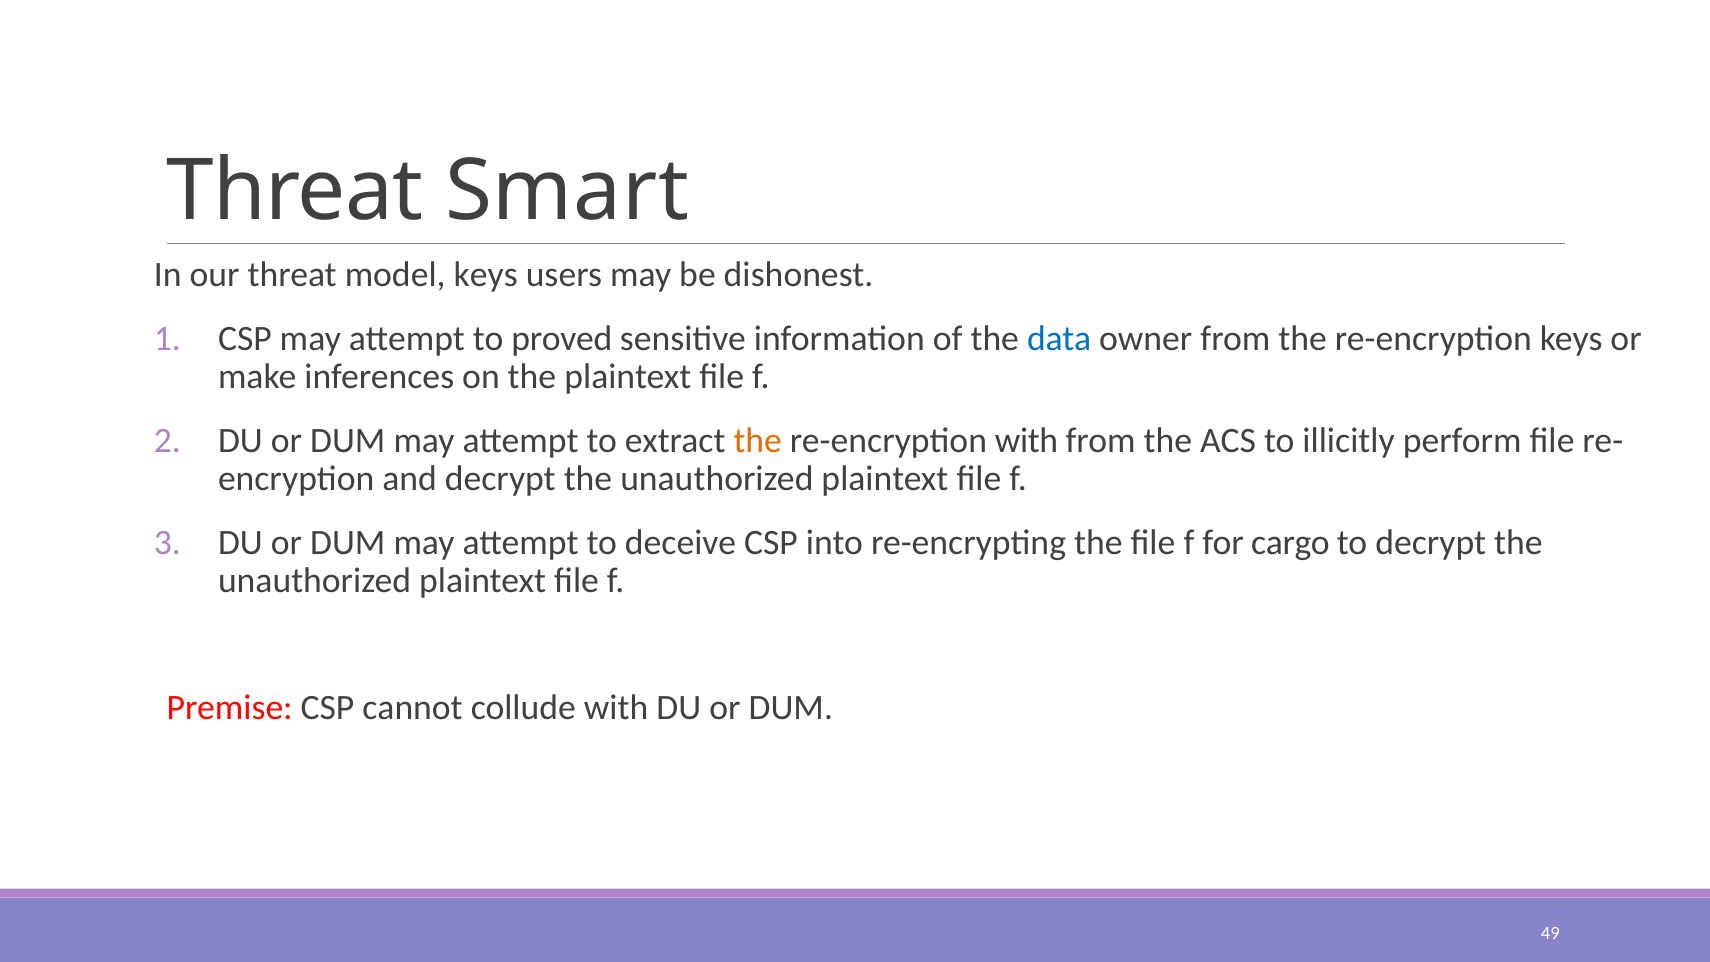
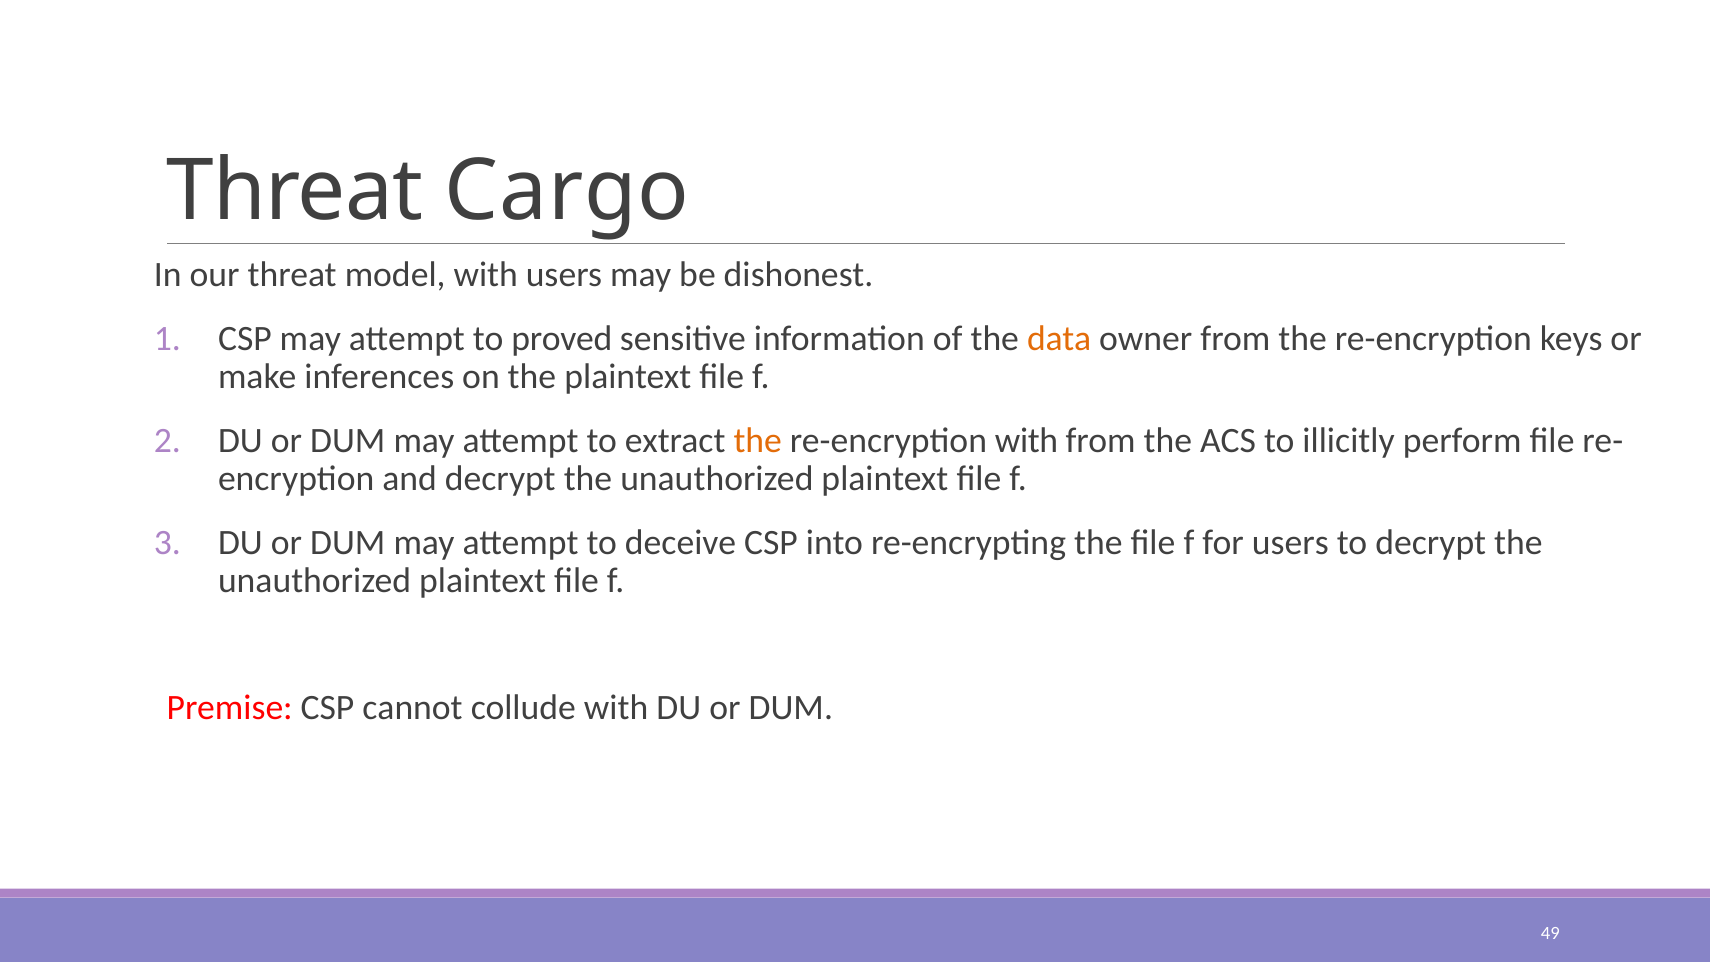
Smart: Smart -> Cargo (567, 192)
model keys: keys -> with (486, 275)
data colour: blue -> orange (1059, 338)
for cargo: cargo -> users (1290, 542)
